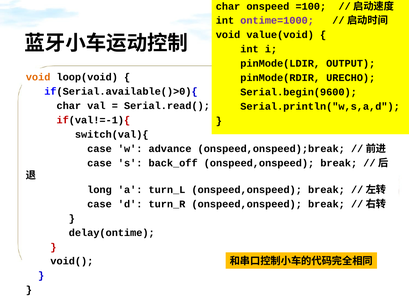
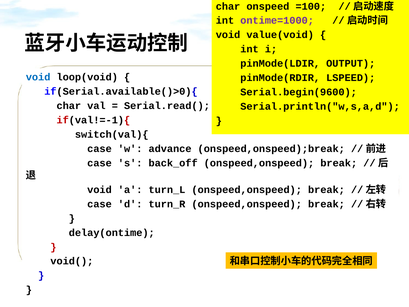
void colour: orange -> blue (38, 77)
URECHO: URECHO -> LSPEED (351, 78)
long: long -> void (99, 189)
